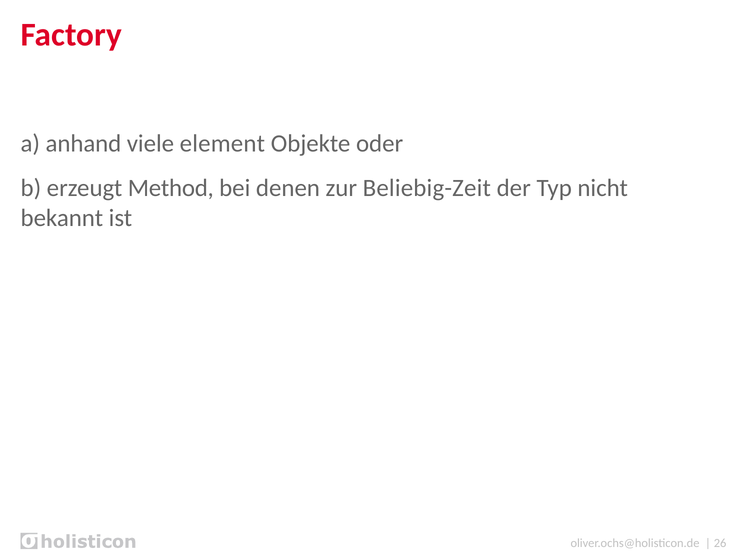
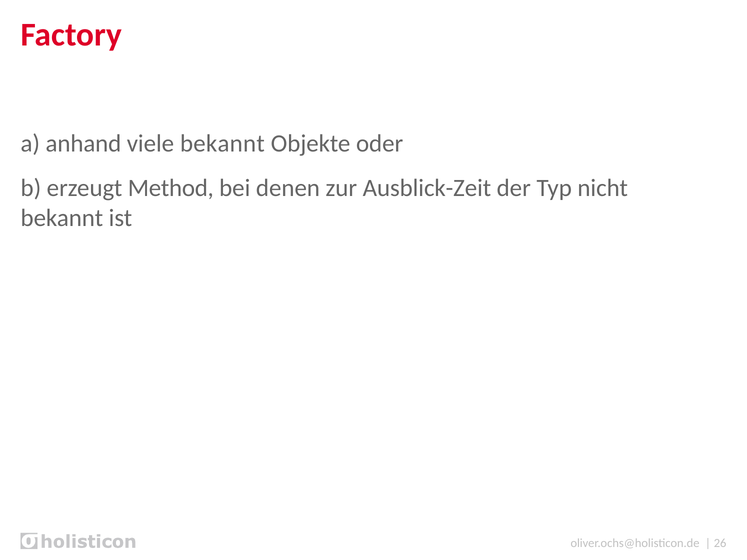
viele element: element -> bekannt (222, 144)
Beliebig-Zeit: Beliebig-Zeit -> Ausblick-Zeit (427, 188)
